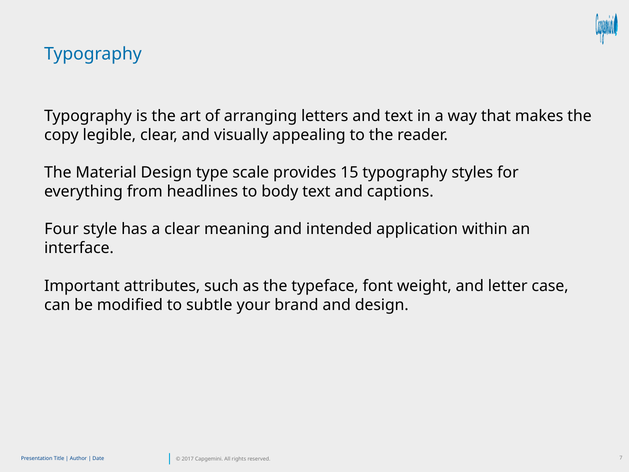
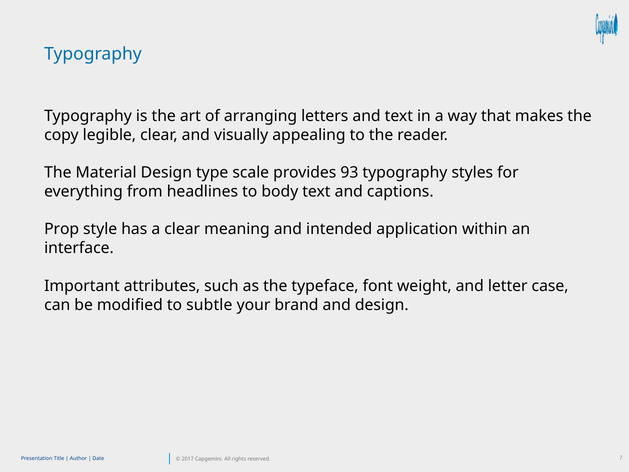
15: 15 -> 93 (349, 173)
Four: Four -> Prop (62, 229)
